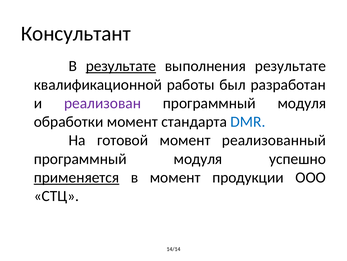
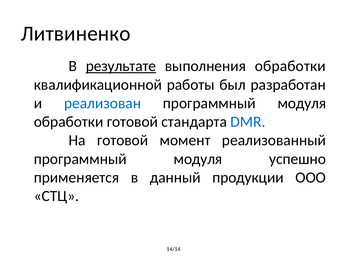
Консультант: Консультант -> Литвиненко (76, 34)
выполнения результате: результате -> обработки (290, 66)
реализован colour: purple -> blue (103, 103)
обработки момент: момент -> готовой (132, 121)
применяется underline: present -> none (77, 177)
в момент: момент -> данный (175, 177)
